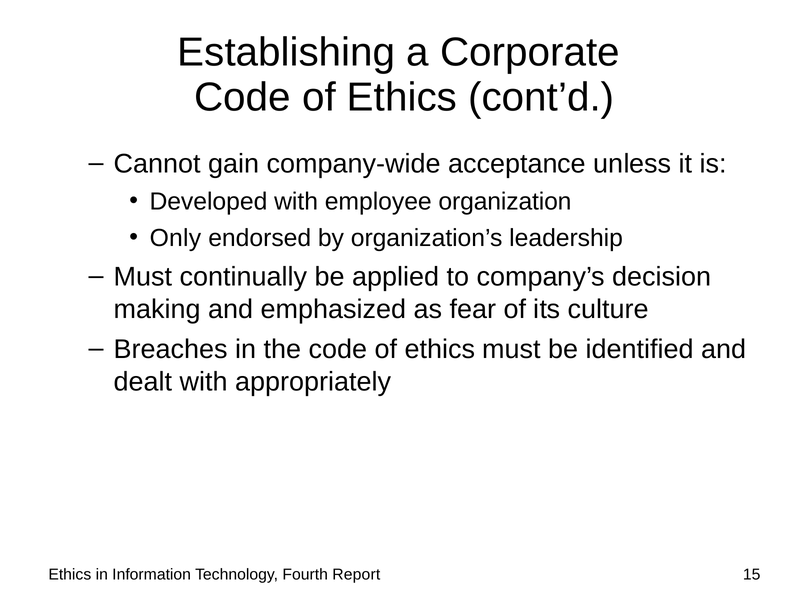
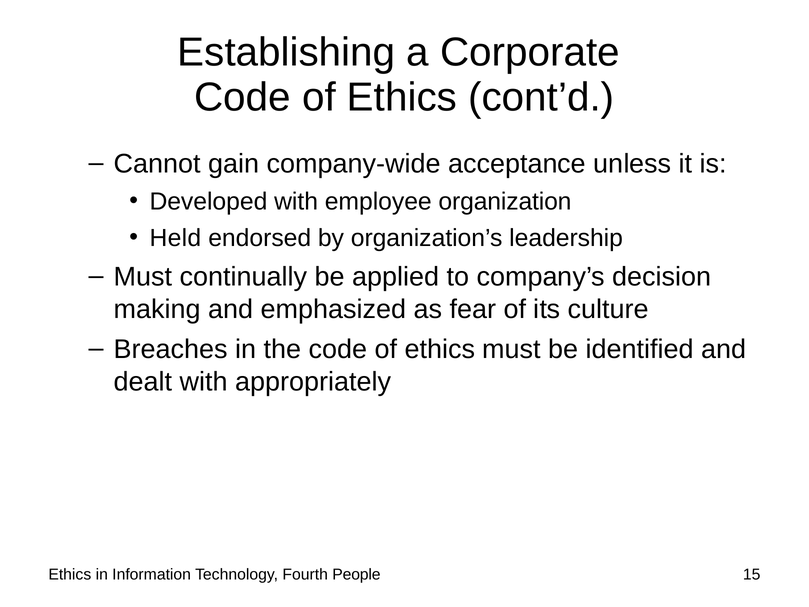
Only: Only -> Held (175, 238)
Report: Report -> People (356, 574)
